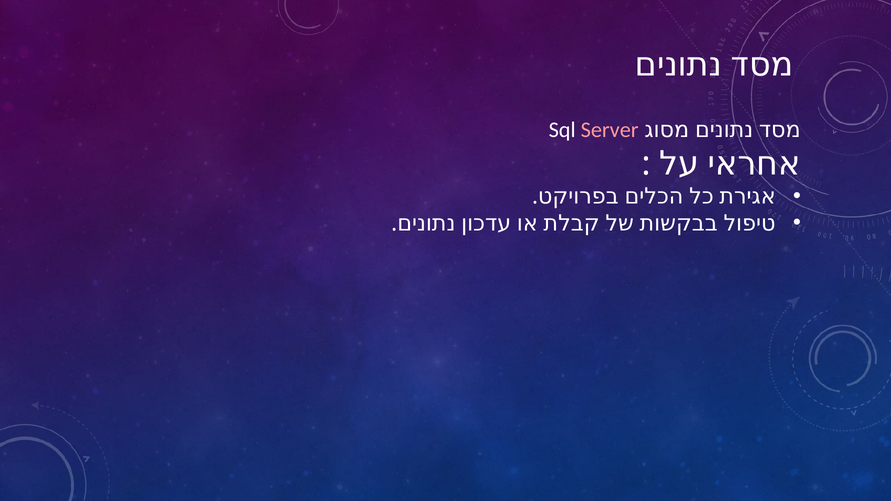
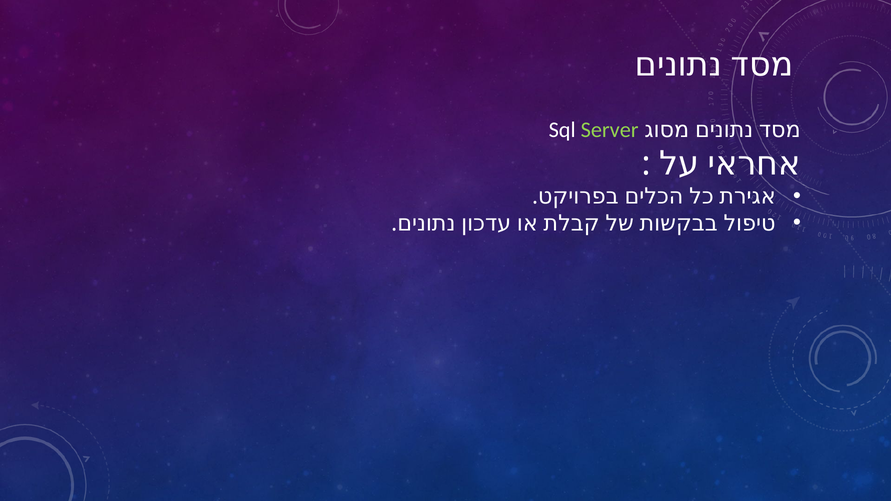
Server colour: pink -> light green (610, 130)
